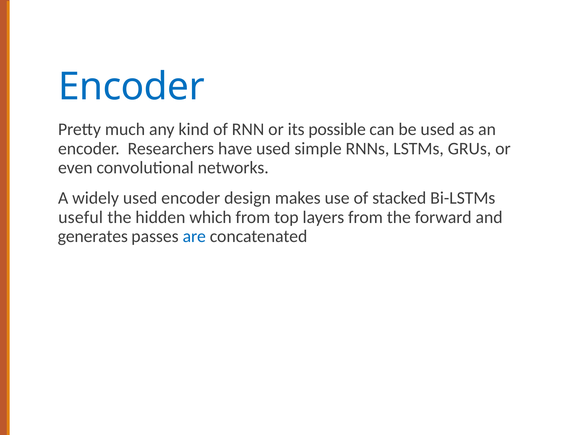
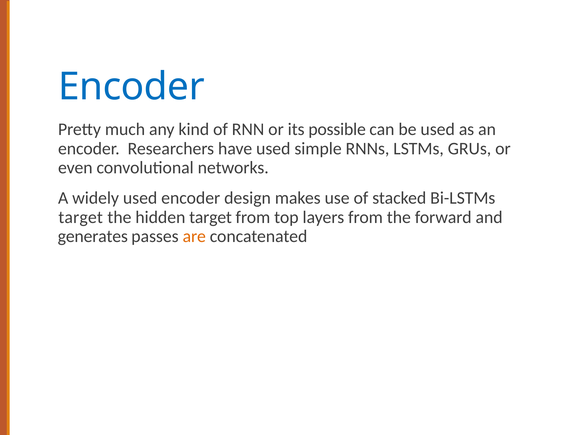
useful: useful -> target (81, 217)
hidden which: which -> target (211, 217)
are colour: blue -> orange (194, 236)
